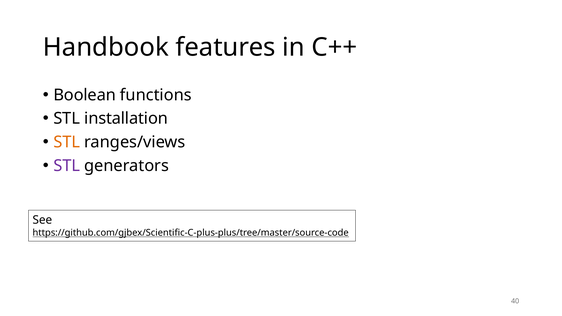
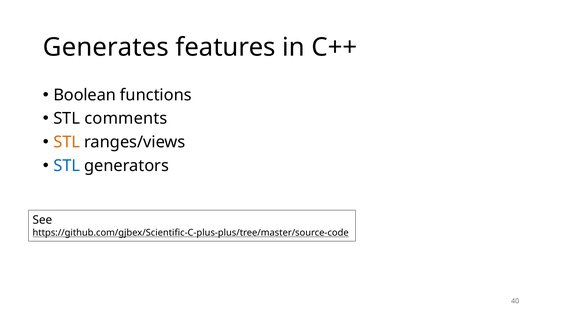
Handbook: Handbook -> Generates (106, 47)
installation: installation -> comments (126, 119)
STL colour: purple -> blue (67, 166)
